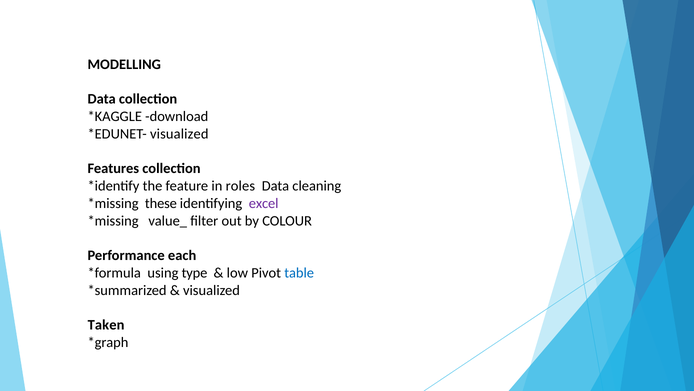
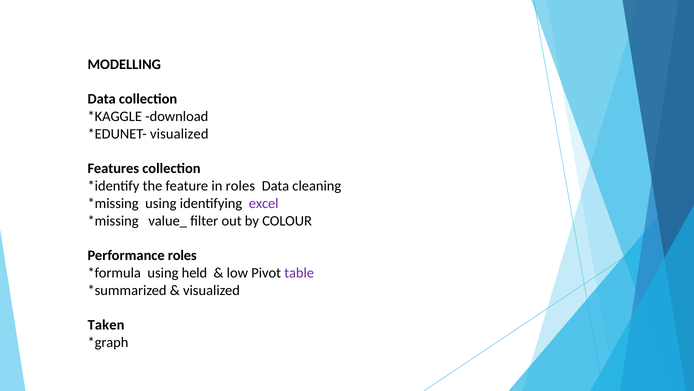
these: these -> using (161, 203)
Performance each: each -> roles (182, 255)
type: type -> held (194, 273)
table colour: blue -> purple (299, 273)
